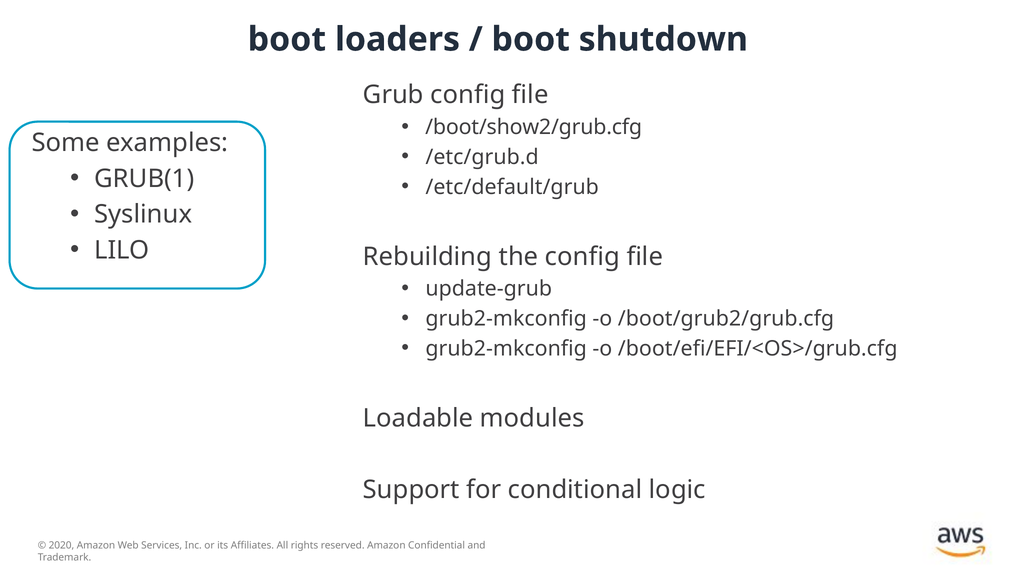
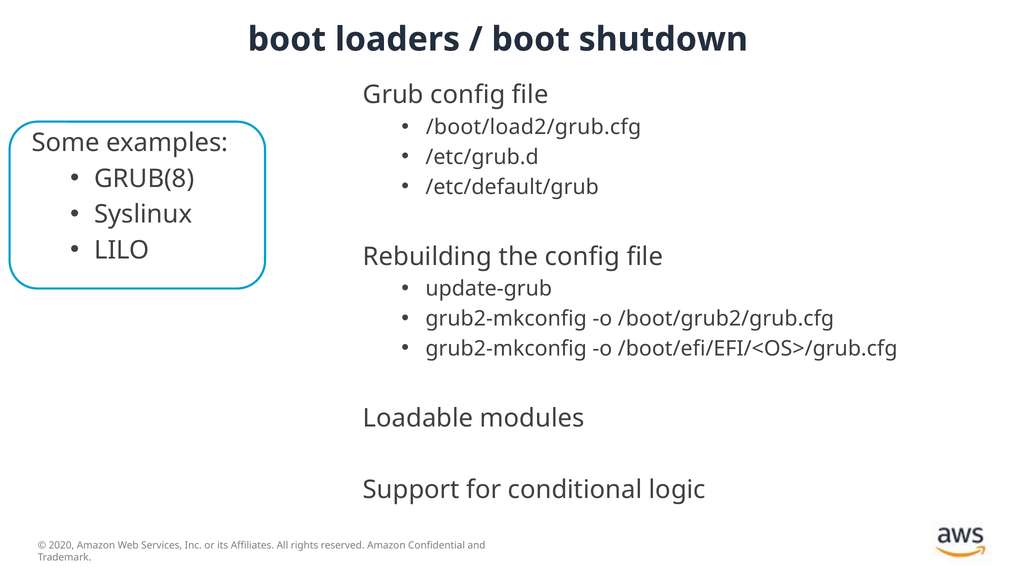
/boot/show2/grub.cfg: /boot/show2/grub.cfg -> /boot/load2/grub.cfg (533, 127)
GRUB(1: GRUB(1 -> GRUB(8 (144, 179)
